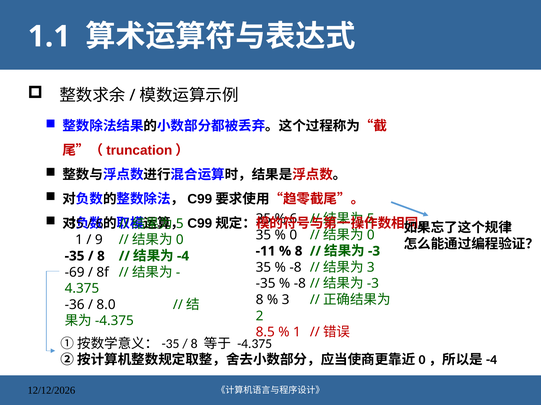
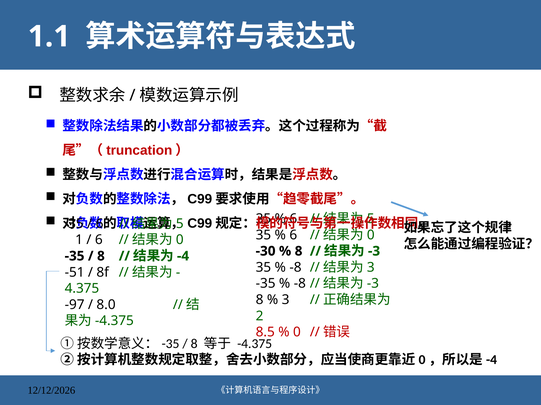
0: 0 -> 6 (293, 235)
9: 9 -> 6 (99, 240)
-11: -11 -> -30 (266, 252)
-69: -69 -> -51 (75, 273)
-36: -36 -> -97 (75, 305)
1: 1 -> 0 (297, 333)
